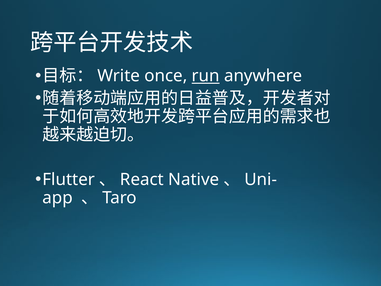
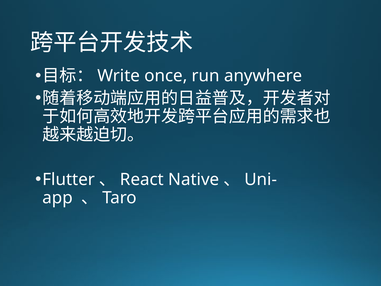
run underline: present -> none (206, 76)
